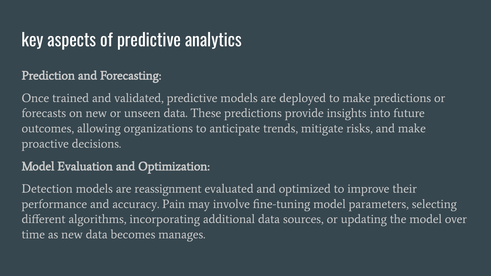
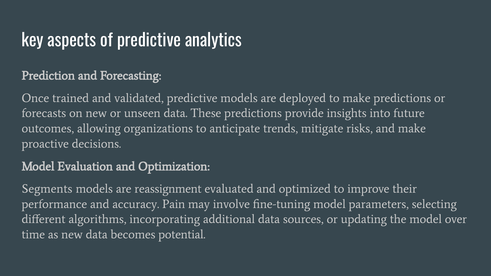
Detection: Detection -> Segments (47, 189)
manages: manages -> potential (182, 235)
